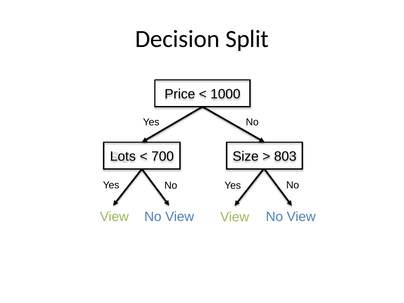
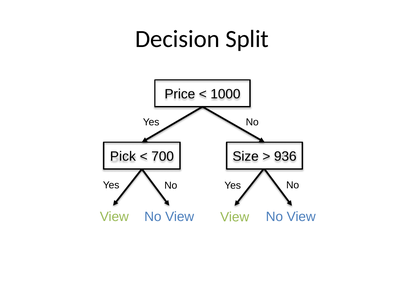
Lots: Lots -> Pick (123, 157)
803: 803 -> 936 (285, 157)
